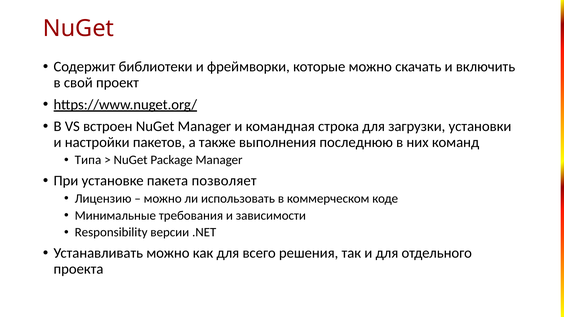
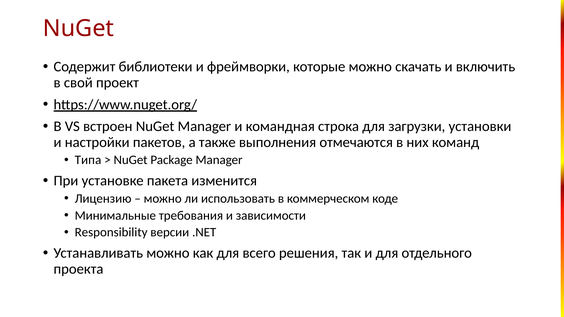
последнюю: последнюю -> отмечаются (356, 142)
позволяет: позволяет -> изменится (224, 181)
